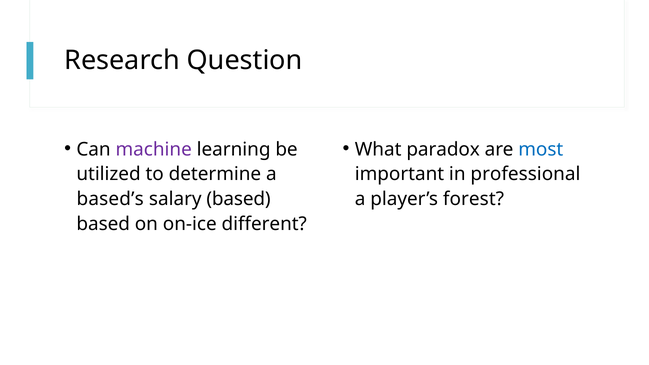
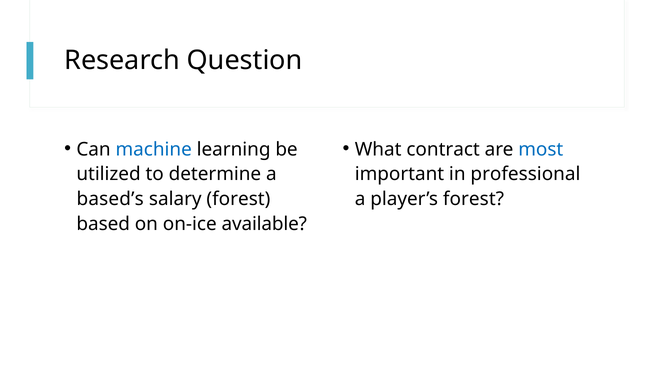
machine colour: purple -> blue (154, 149)
paradox: paradox -> contract (443, 149)
salary based: based -> forest (238, 199)
different: different -> available (264, 224)
